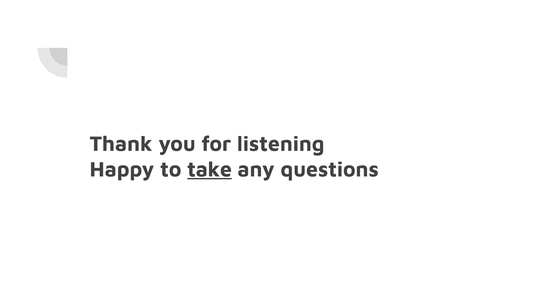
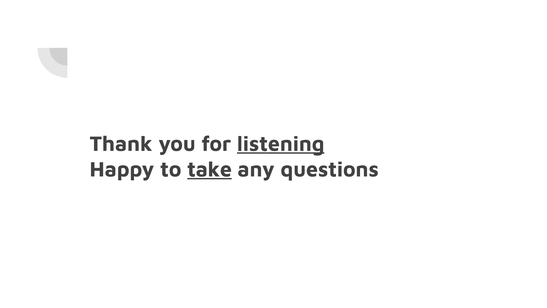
listening underline: none -> present (281, 144)
